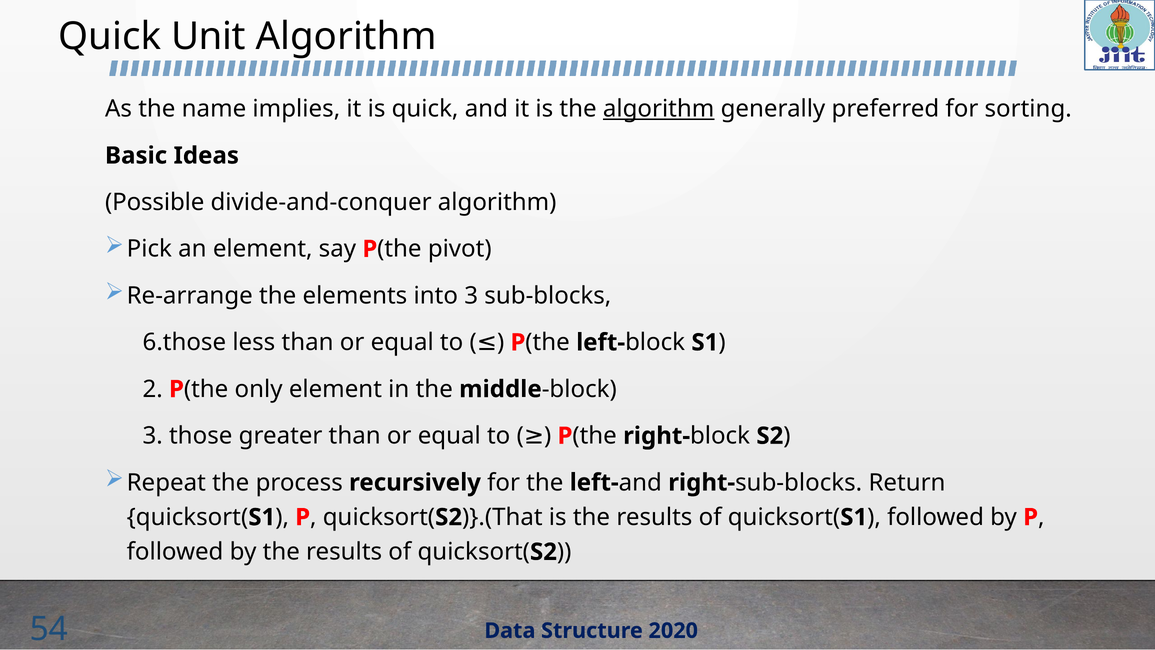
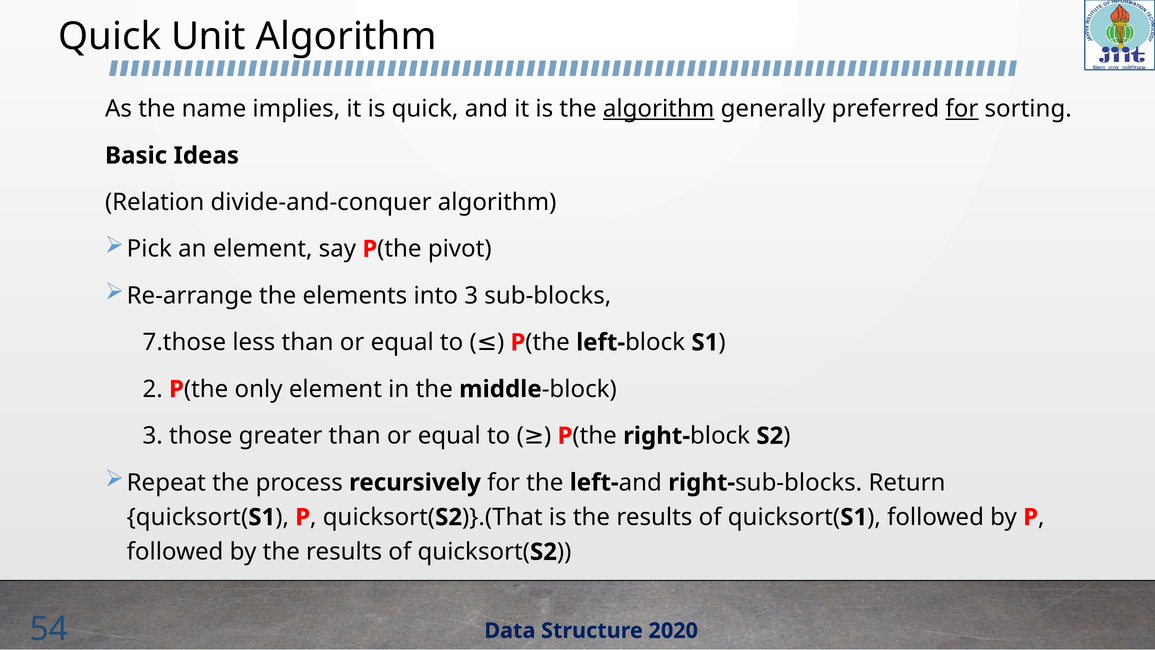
for underline: none -> present (962, 109)
Possible: Possible -> Relation (155, 202)
6.those: 6.those -> 7.those (184, 342)
